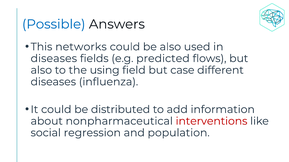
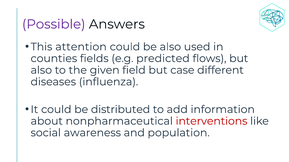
Possible colour: blue -> purple (54, 24)
networks: networks -> attention (81, 47)
diseases: diseases -> counties (54, 59)
using: using -> given (105, 70)
regression: regression -> awareness (92, 133)
